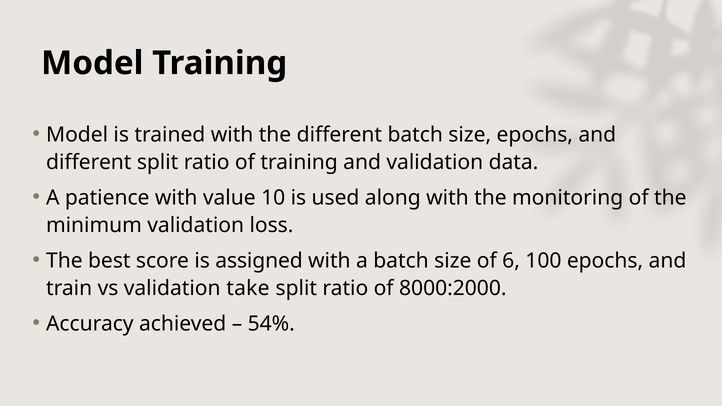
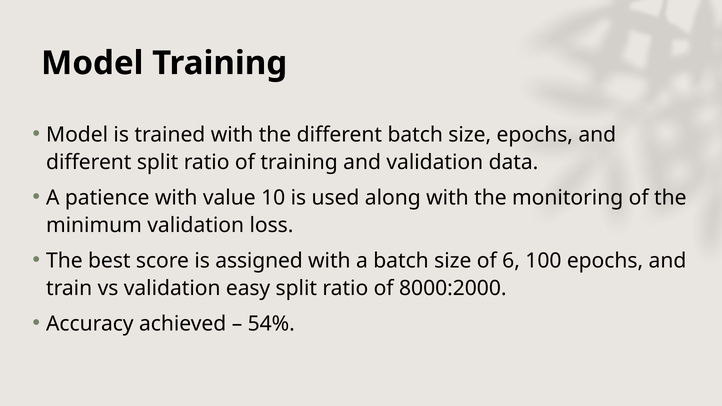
take: take -> easy (248, 288)
